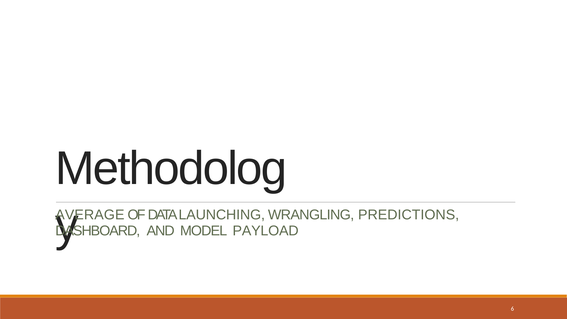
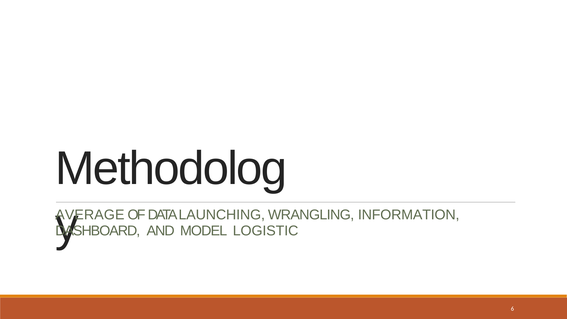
PREDICTIONS: PREDICTIONS -> INFORMATION (409, 215)
PAYLOAD: PAYLOAD -> LOGISTIC (266, 231)
